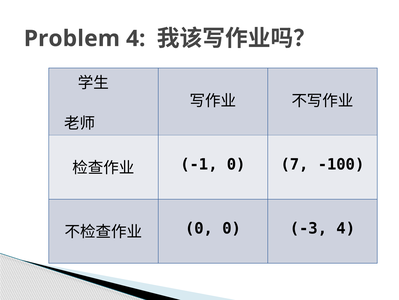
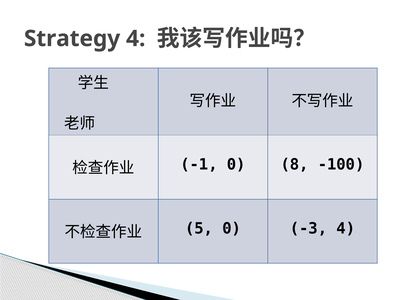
Problem: Problem -> Strategy (72, 38)
7: 7 -> 8 (295, 164)
0: 0 -> 5 (199, 228)
